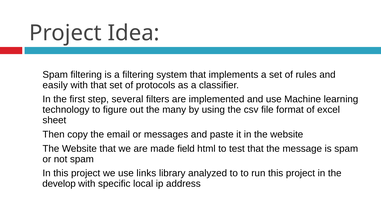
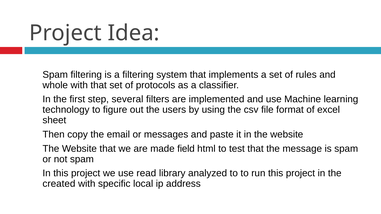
easily: easily -> whole (55, 85)
many: many -> users (174, 110)
links: links -> read (146, 174)
develop: develop -> created (59, 184)
